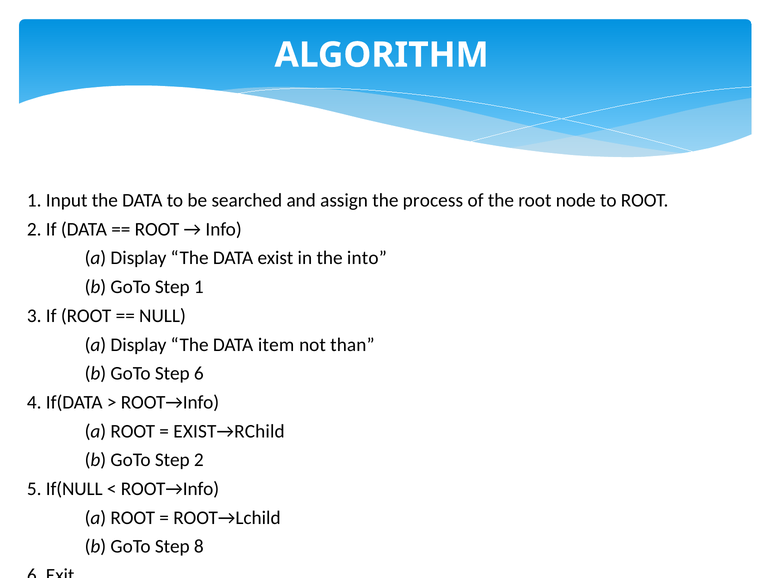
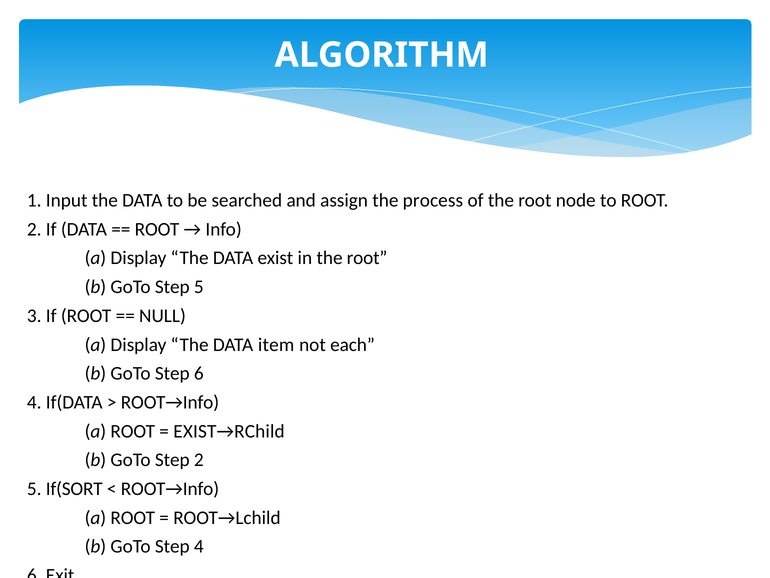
in the into: into -> root (367, 258)
Step 1: 1 -> 5 (199, 287)
than: than -> each (353, 344)
If(NULL: If(NULL -> If(SORT (74, 489)
Step 8: 8 -> 4 (199, 546)
